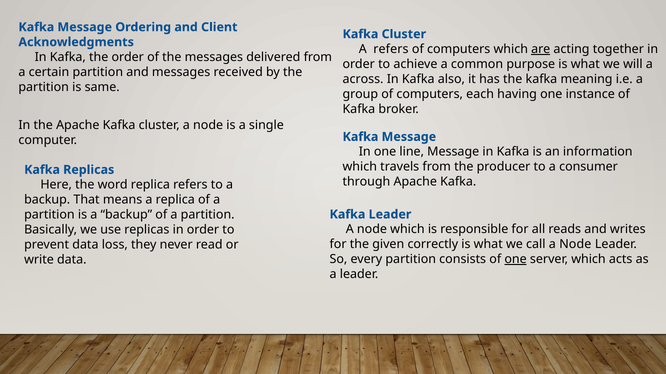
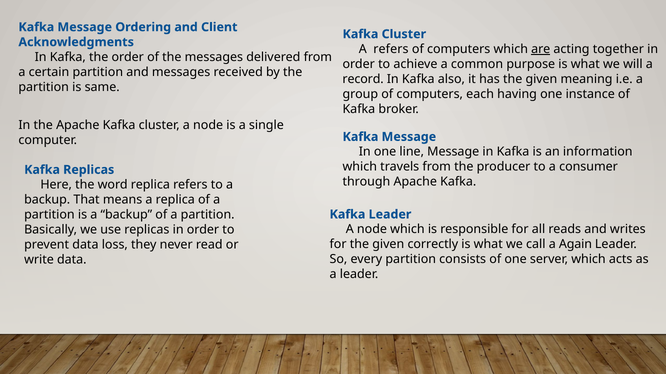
across: across -> record (363, 79)
has the kafka: kafka -> given (541, 79)
call a Node: Node -> Again (575, 245)
one underline: present -> none (516, 260)
